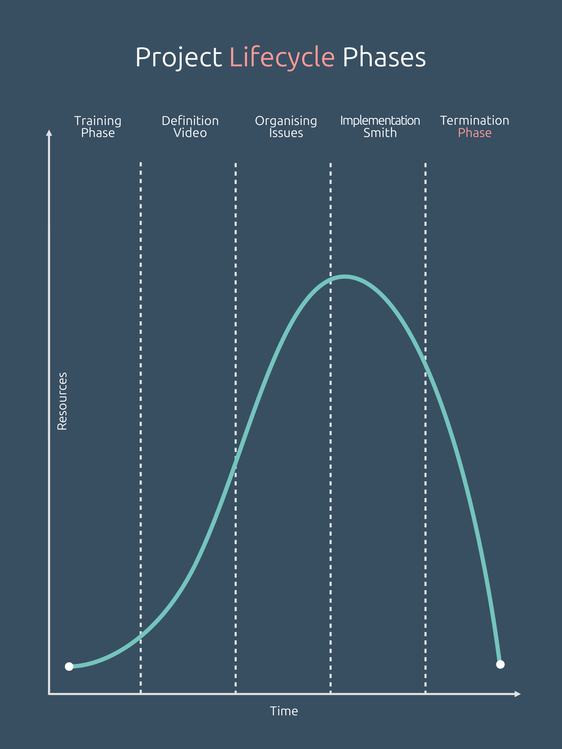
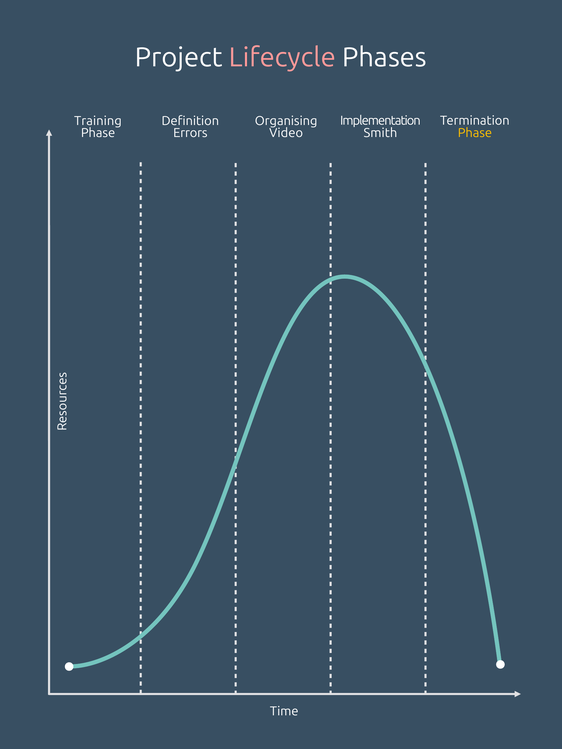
Video: Video -> Errors (190, 133)
Issues: Issues -> Video (286, 133)
Phase colour: pink -> yellow (475, 133)
